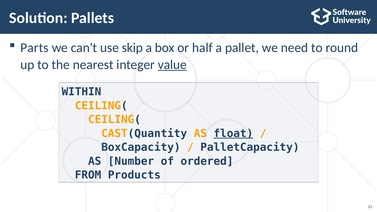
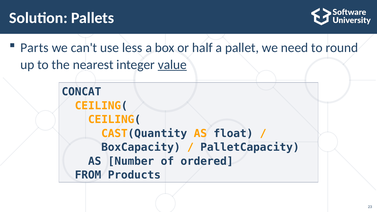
skip: skip -> less (132, 48)
WITHIN: WITHIN -> CONCAT (81, 92)
float underline: present -> none (233, 133)
